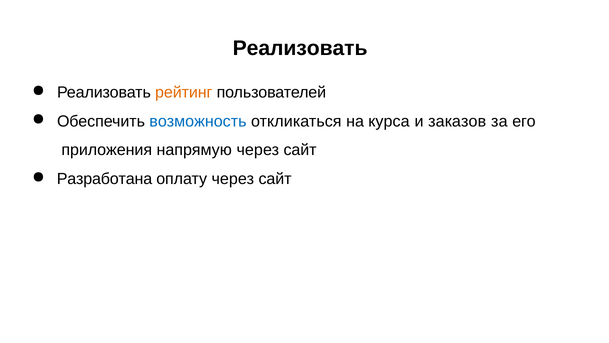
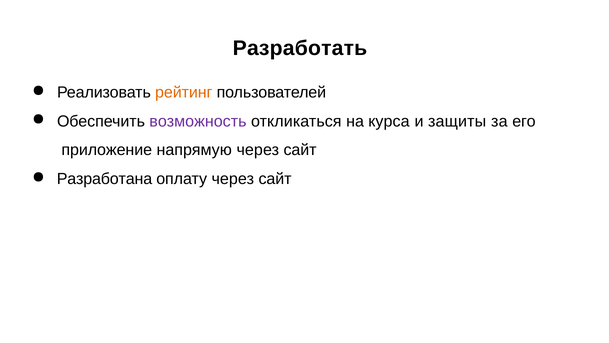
Реализовать: Реализовать -> Разработать (300, 48)
возможность colour: blue -> purple (198, 121)
заказов: заказов -> защиты (457, 121)
приложения: приложения -> приложение (107, 150)
